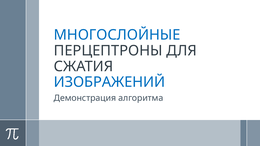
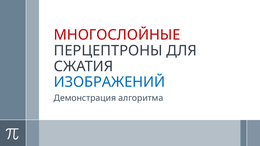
МНОГОСЛОЙНЫЕ colour: blue -> red (117, 35)
